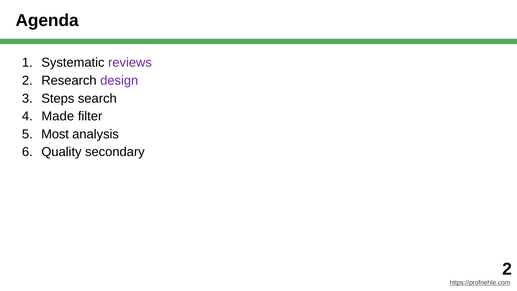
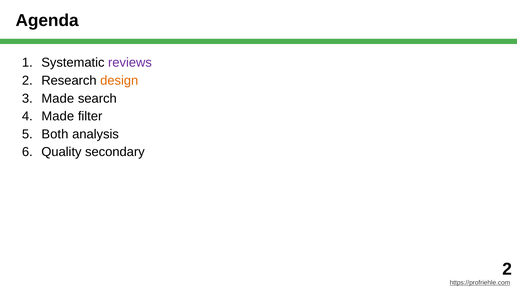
design colour: purple -> orange (119, 81)
Steps: Steps -> Made (58, 98)
Most: Most -> Both (55, 134)
